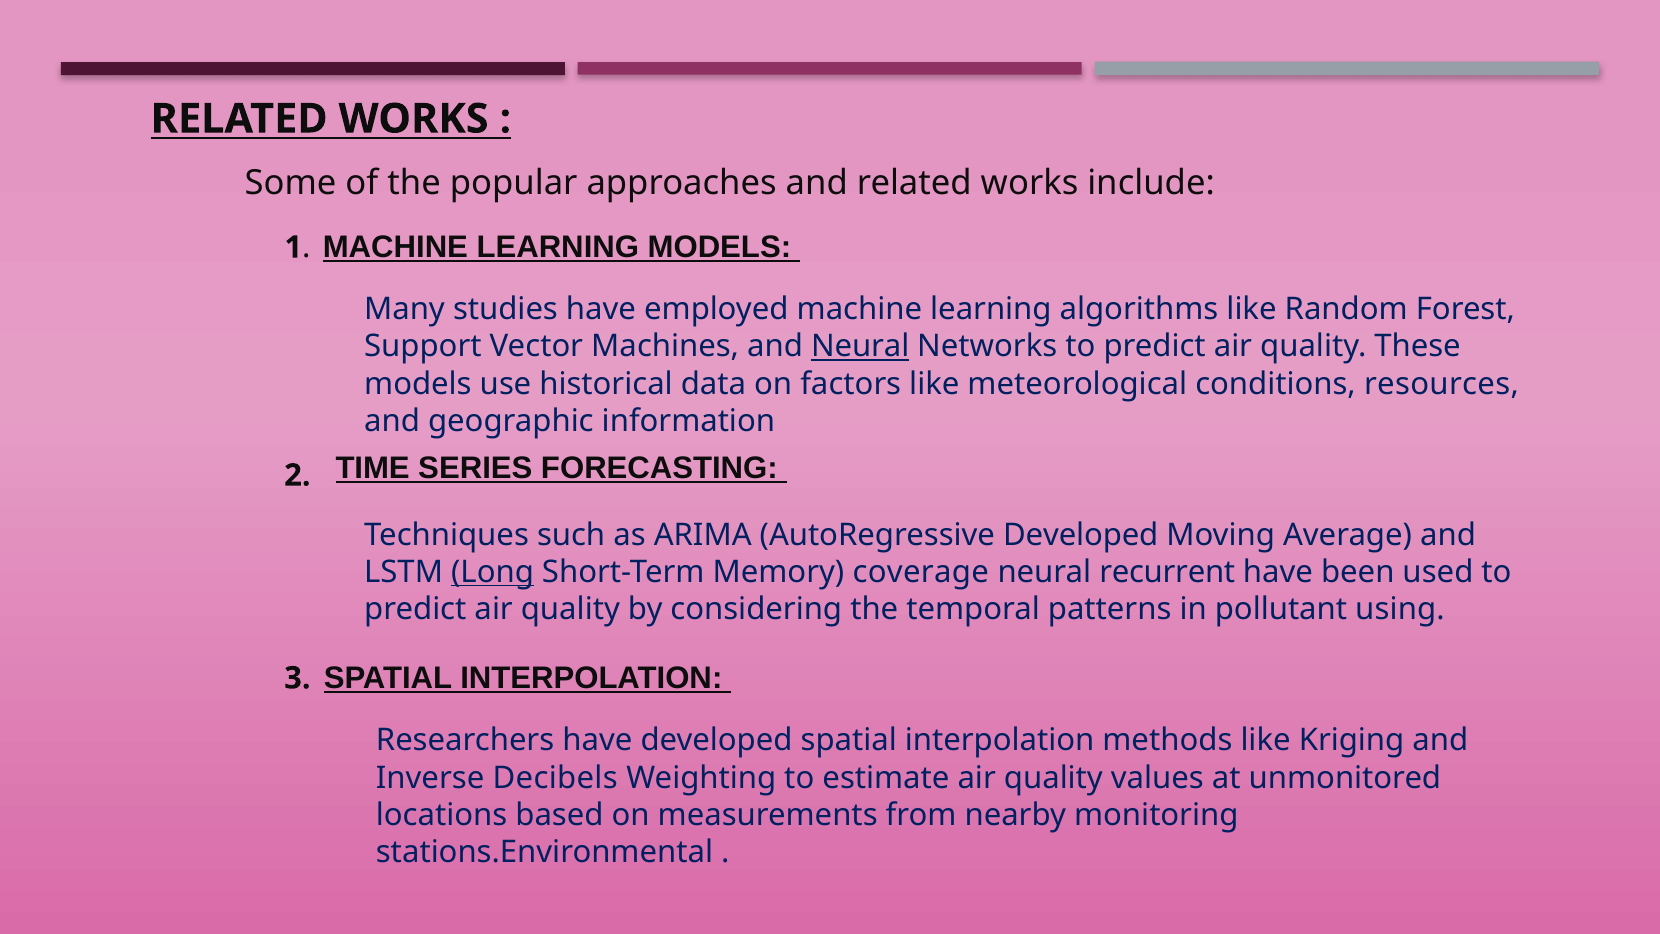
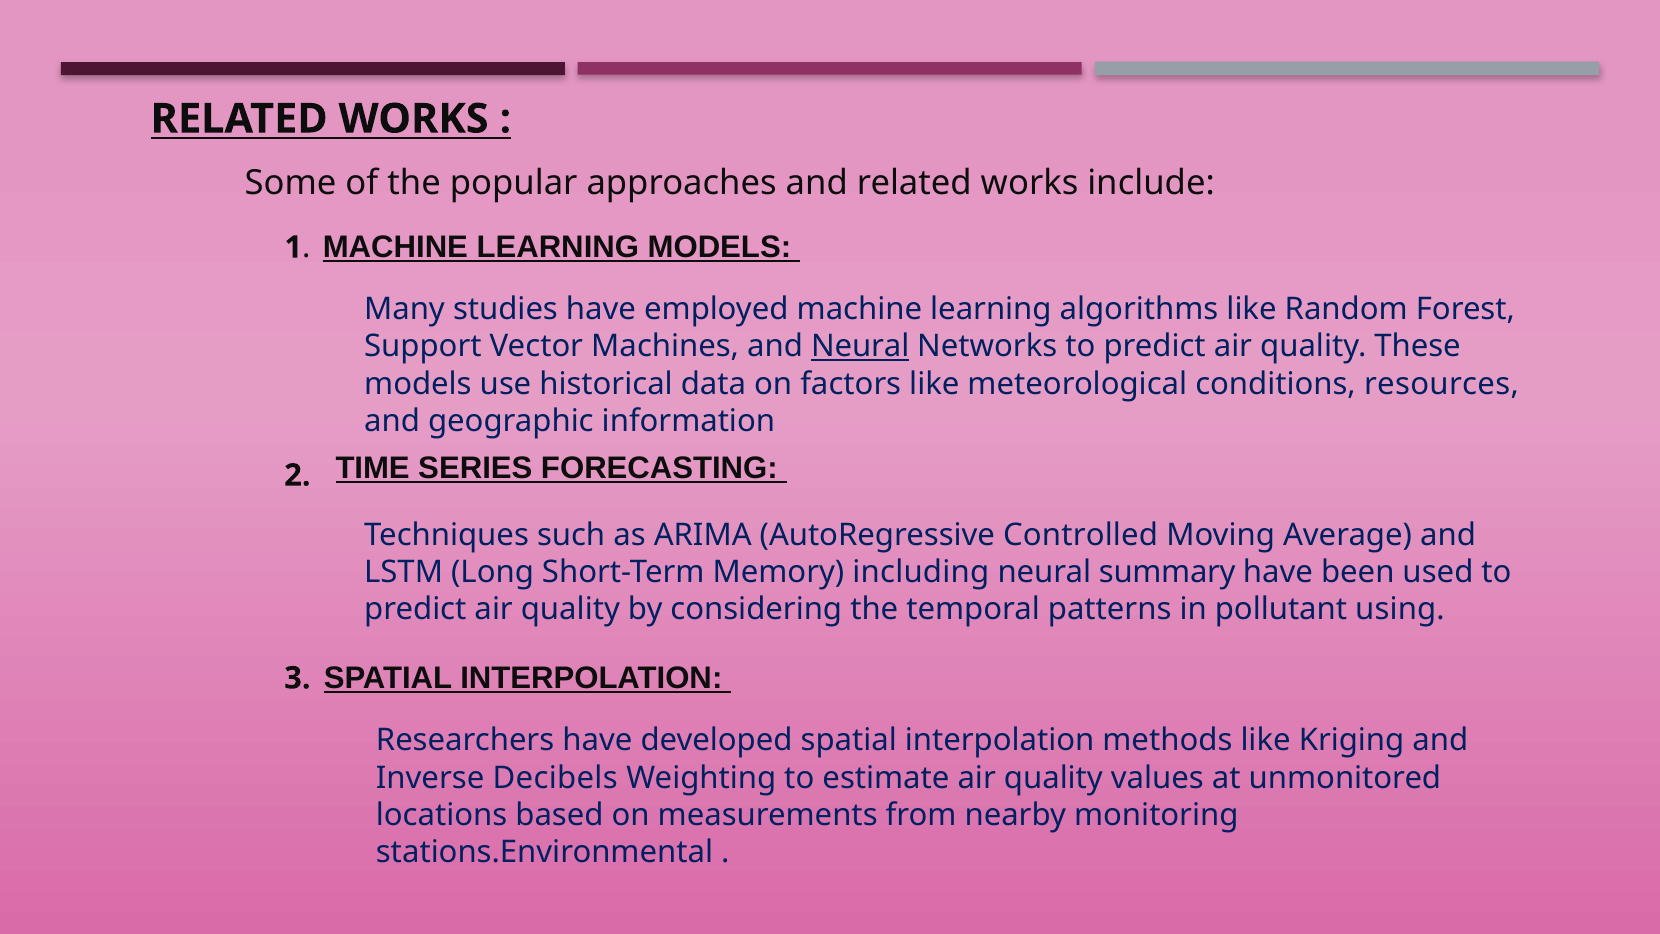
AutoRegressive Developed: Developed -> Controlled (1081, 535)
Long underline: present -> none (493, 572)
coverage: coverage -> including (921, 572)
recurrent: recurrent -> summary (1167, 572)
